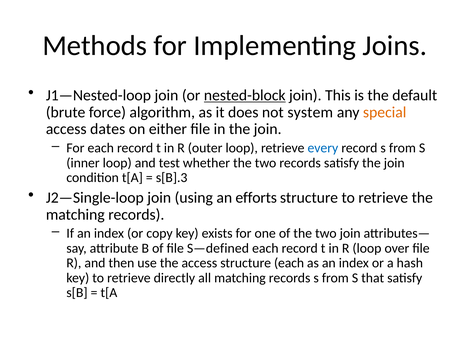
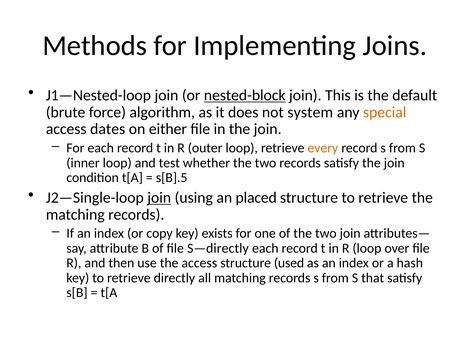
every colour: blue -> orange (323, 148)
s[B].3: s[B].3 -> s[B].5 (172, 177)
join underline: none -> present (159, 197)
efforts: efforts -> placed (256, 197)
S—defined: S—defined -> S—directly (218, 248)
structure each: each -> used (289, 263)
